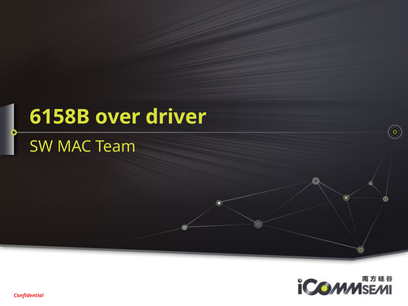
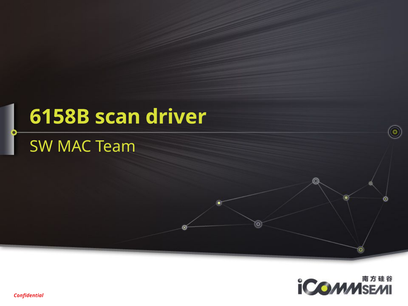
over: over -> scan (118, 117)
